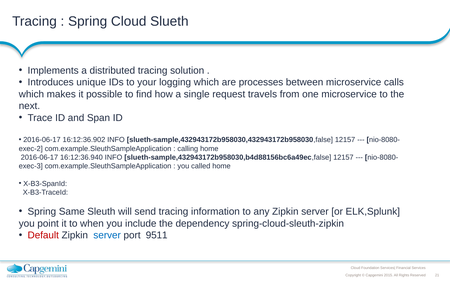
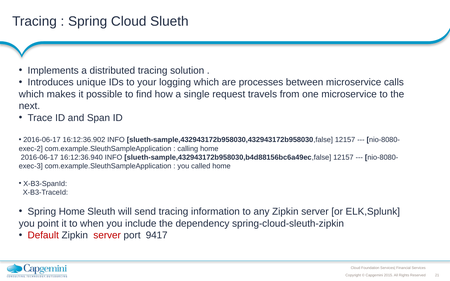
Spring Same: Same -> Home (72, 212)
server colour: blue -> red (107, 236)
9511: 9511 -> 9417 (157, 236)
